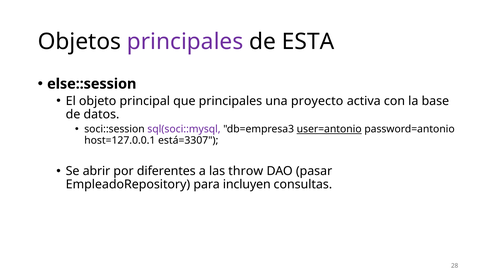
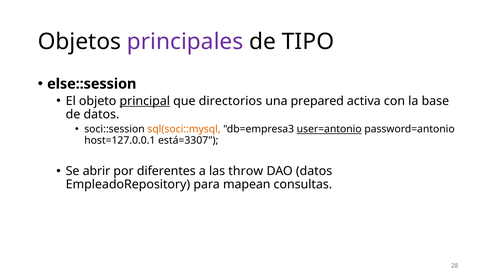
ESTA: ESTA -> TIPO (308, 42)
principal underline: none -> present (145, 101)
que principales: principales -> directorios (230, 101)
proyecto: proyecto -> prepared (317, 101)
sql(soci::mysql colour: purple -> orange (184, 129)
DAO pasar: pasar -> datos (314, 171)
incluyen: incluyen -> mapean (247, 185)
